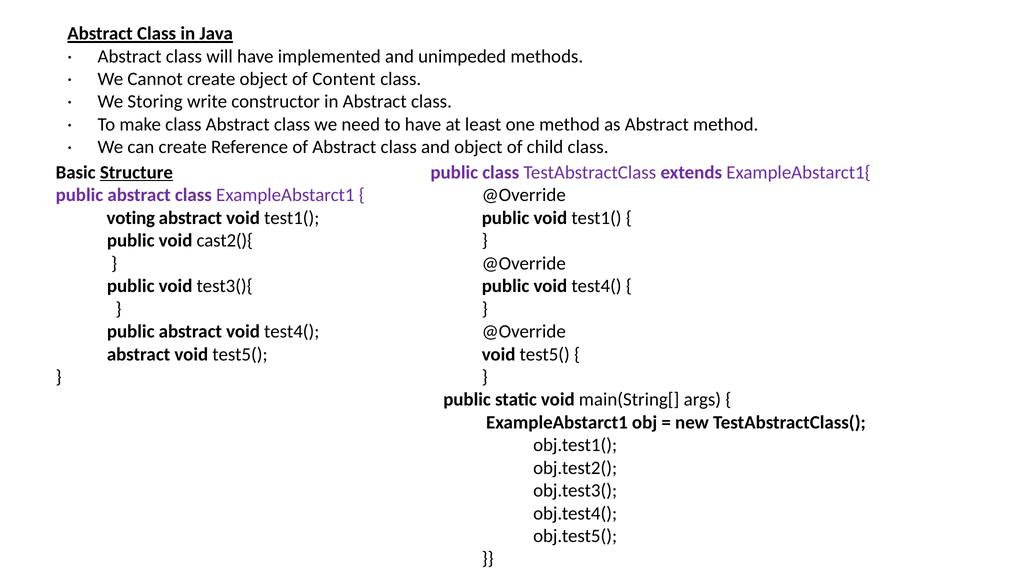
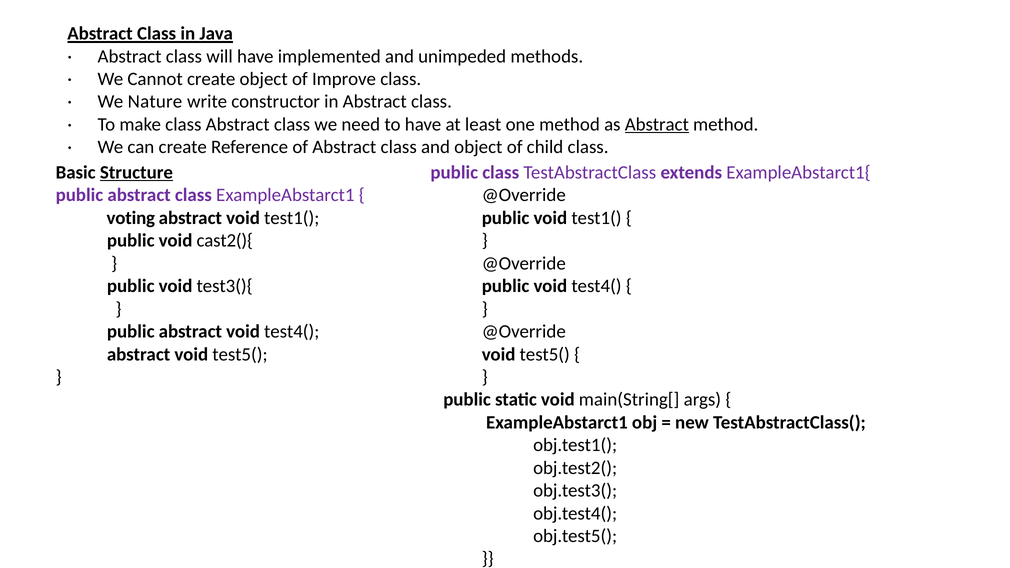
Content: Content -> Improve (344, 79)
Storing: Storing -> Nature (155, 102)
Abstract underline: none -> present (657, 124)
